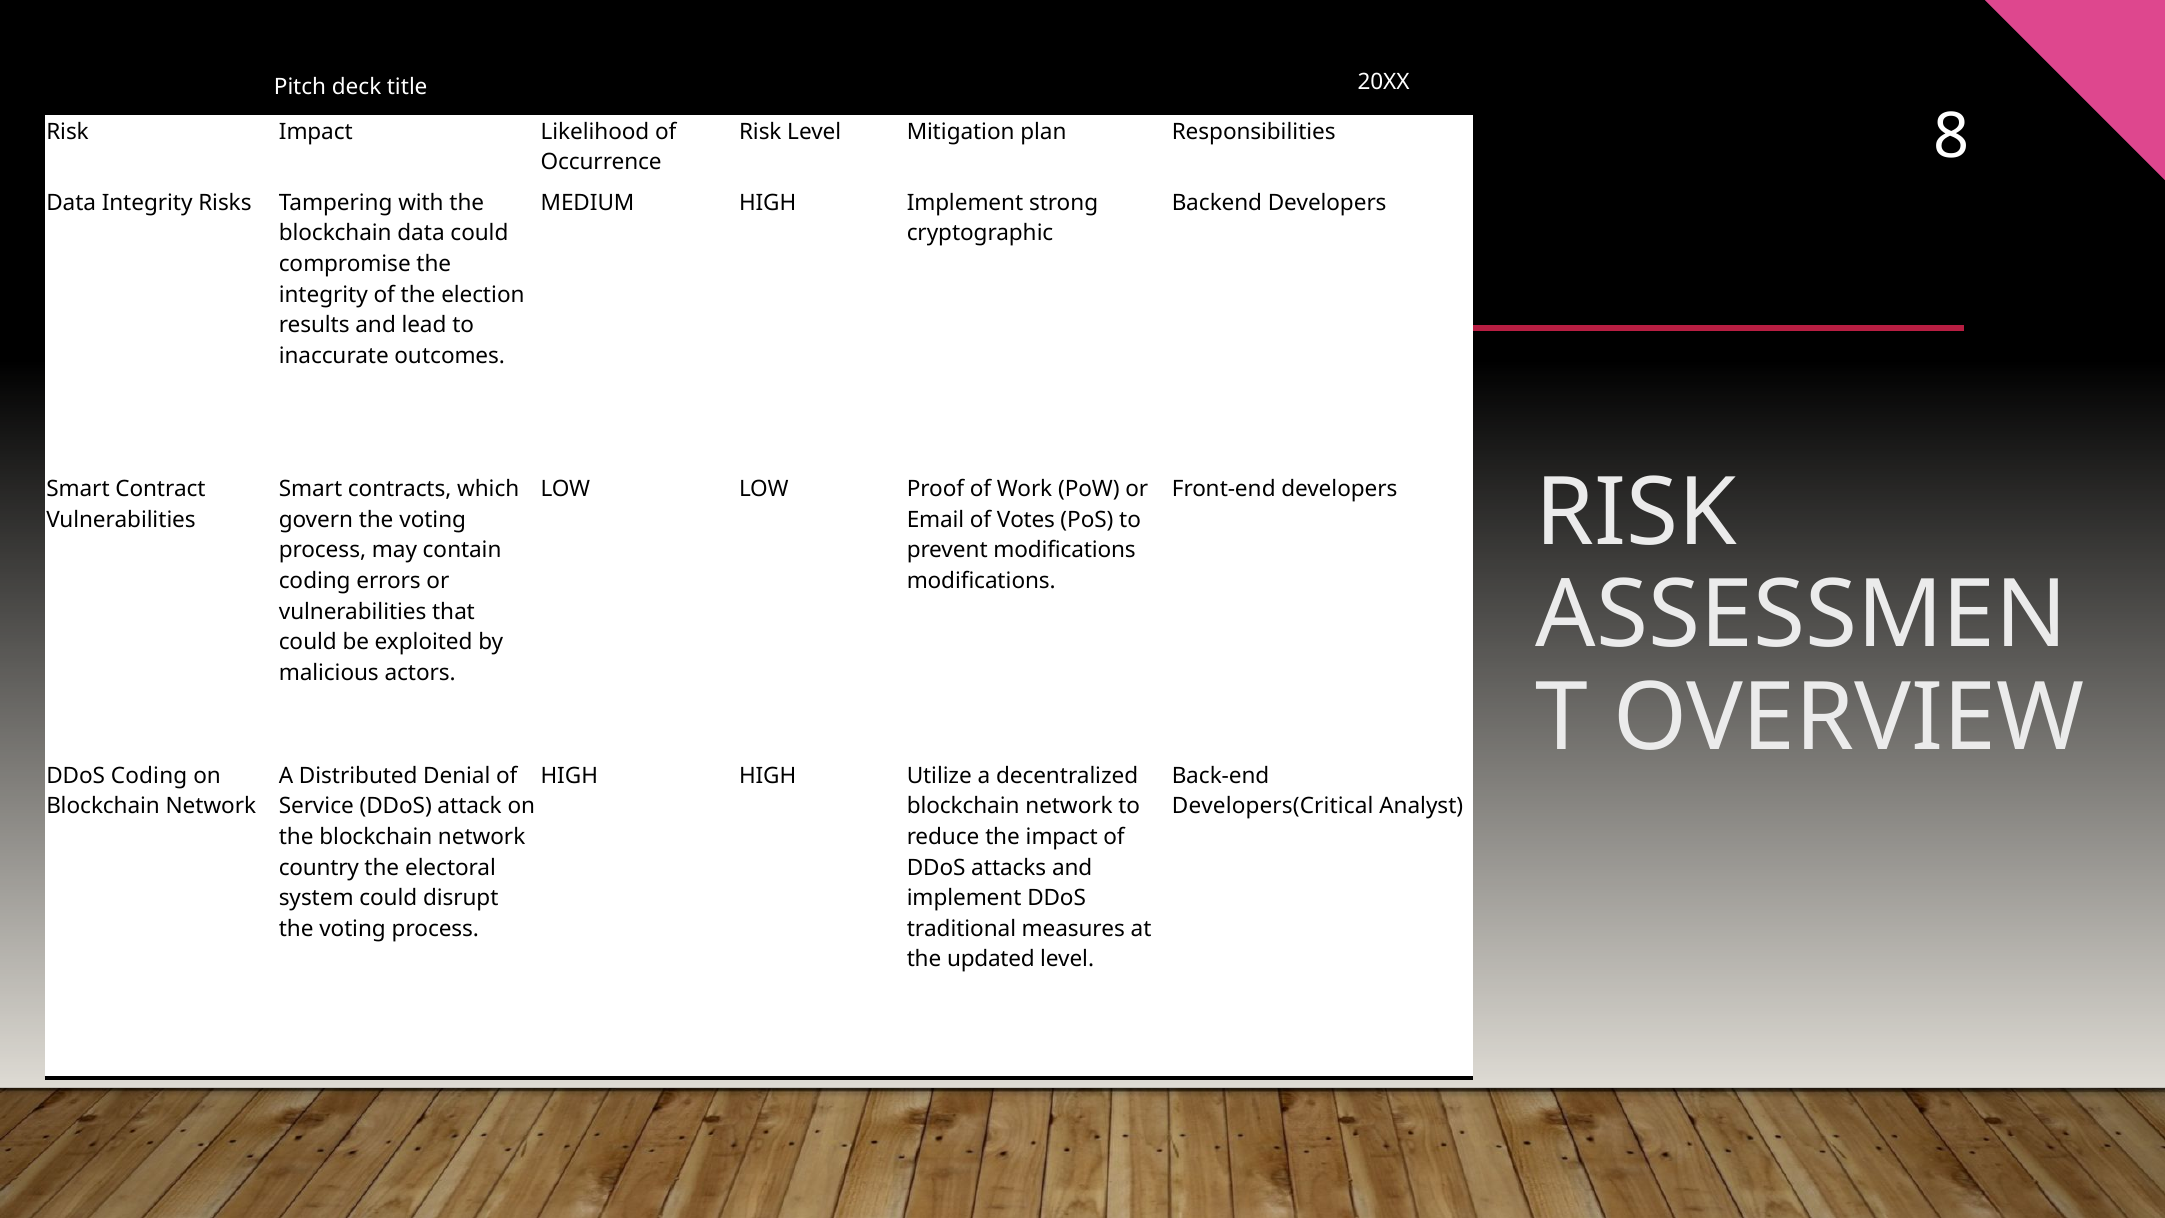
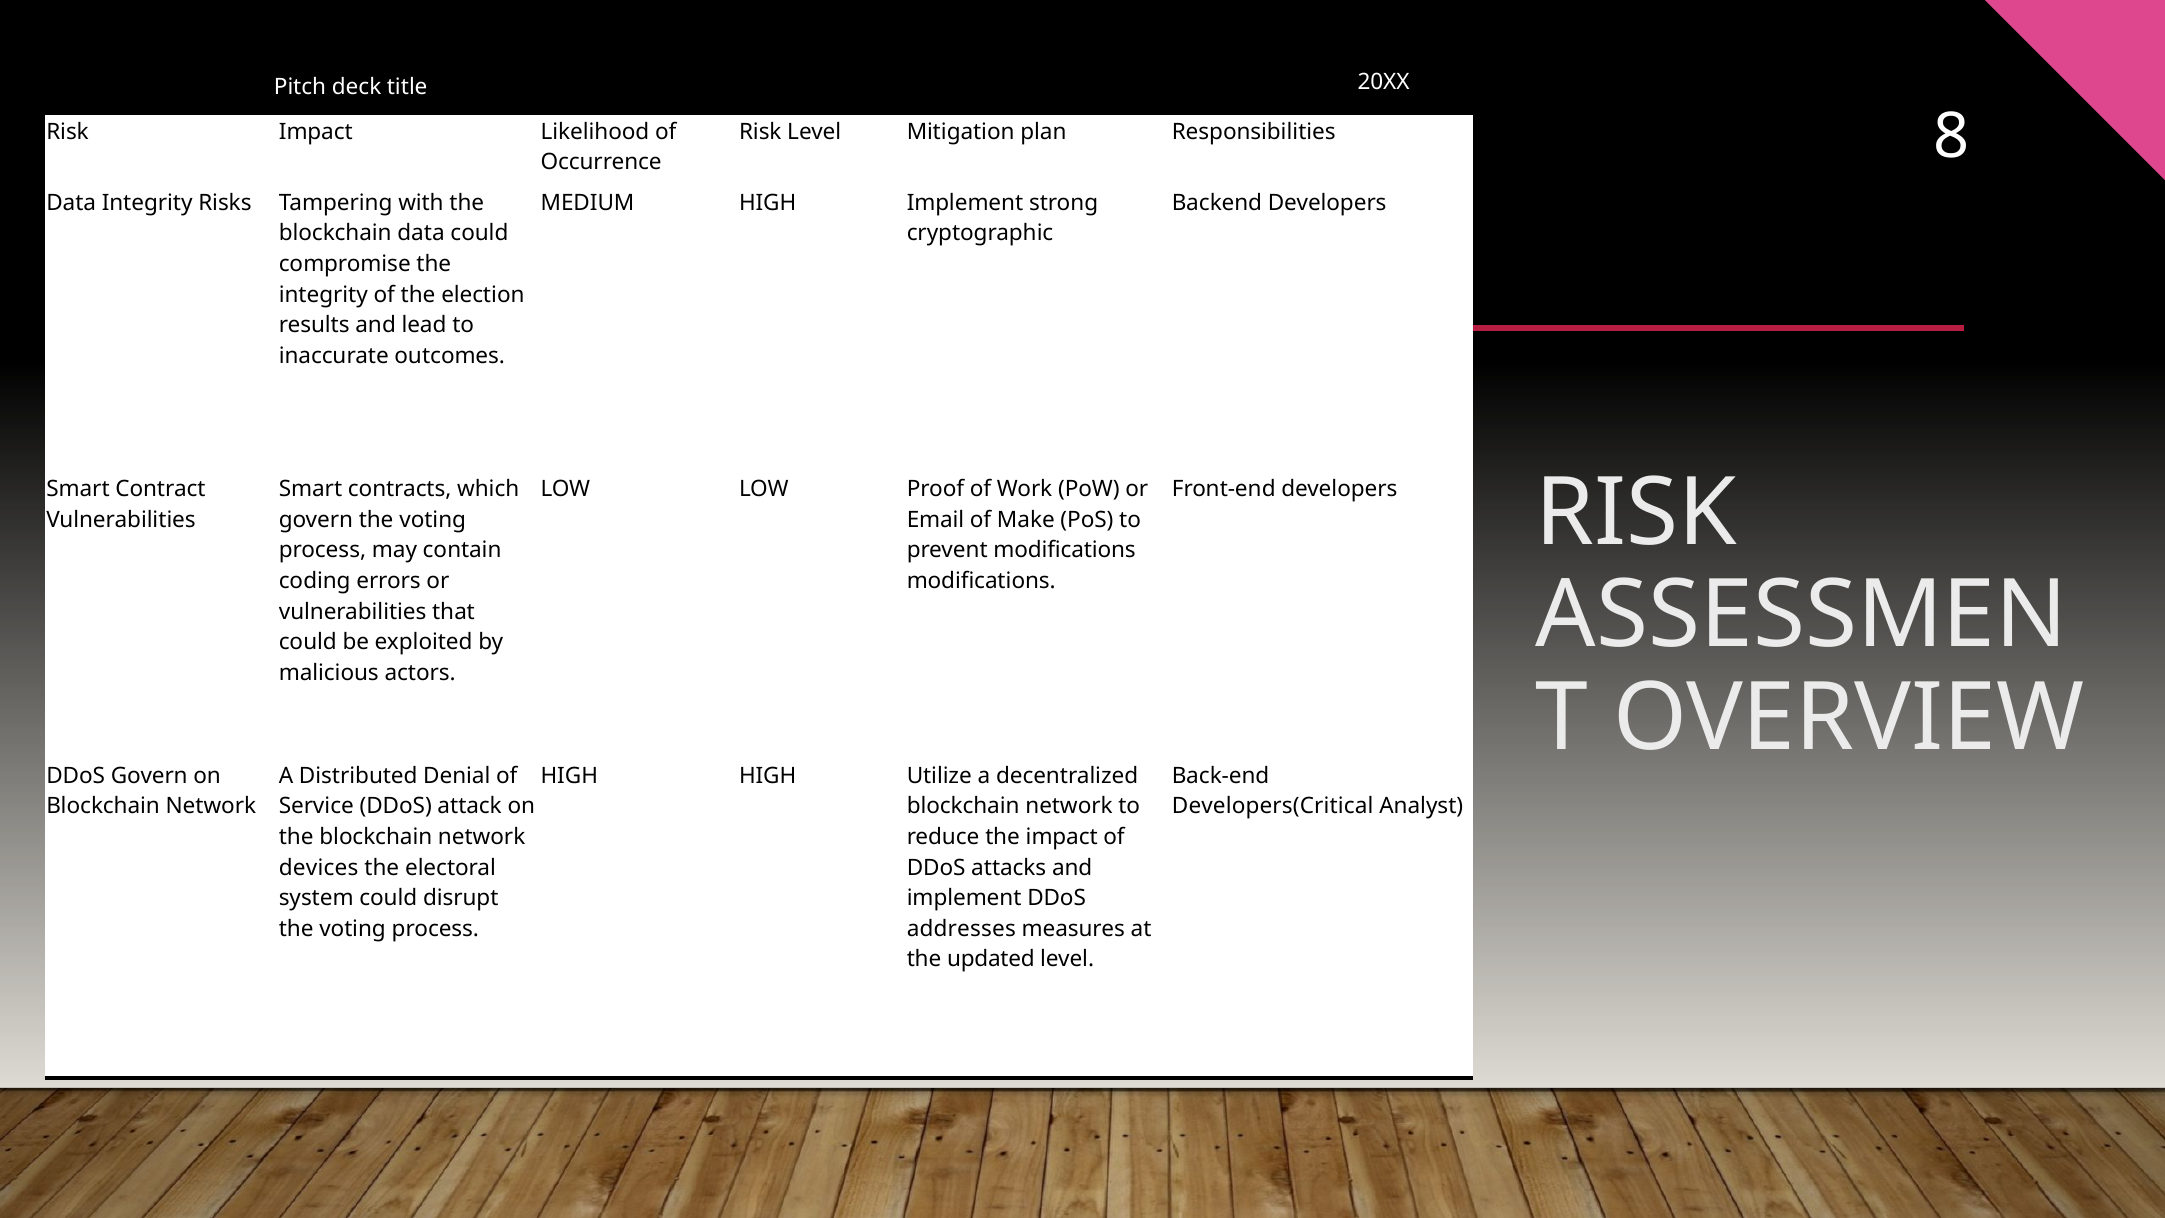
Votes: Votes -> Make (1026, 520)
DDoS Coding: Coding -> Govern (149, 776)
country: country -> devices (319, 867)
traditional: traditional -> addresses (961, 929)
